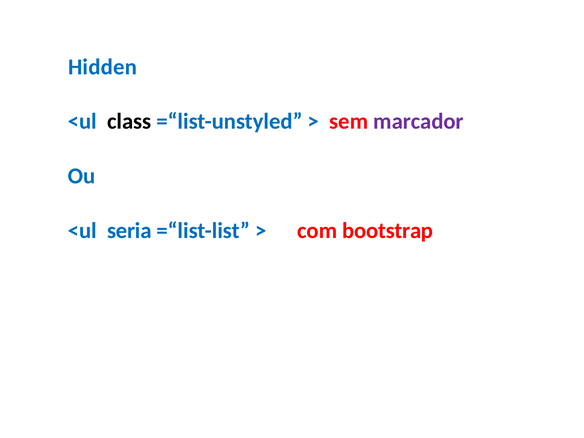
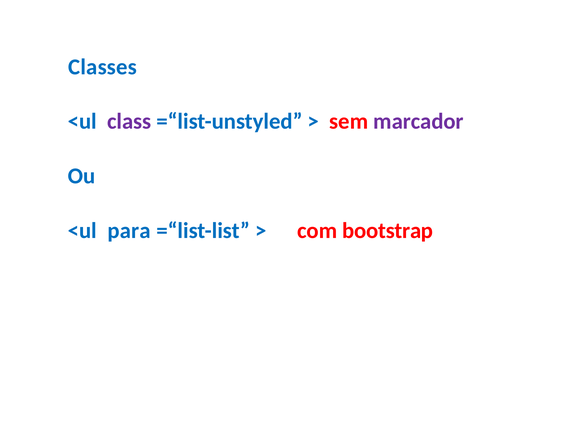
Hidden: Hidden -> Classes (103, 67)
class colour: black -> purple (129, 121)
seria: seria -> para (129, 231)
